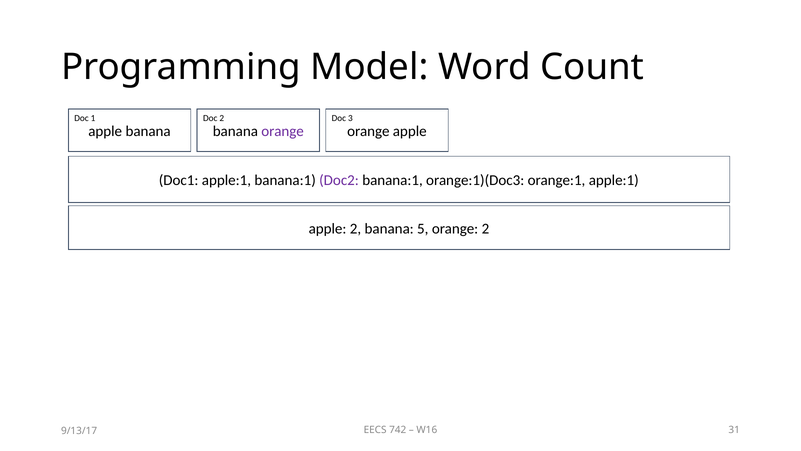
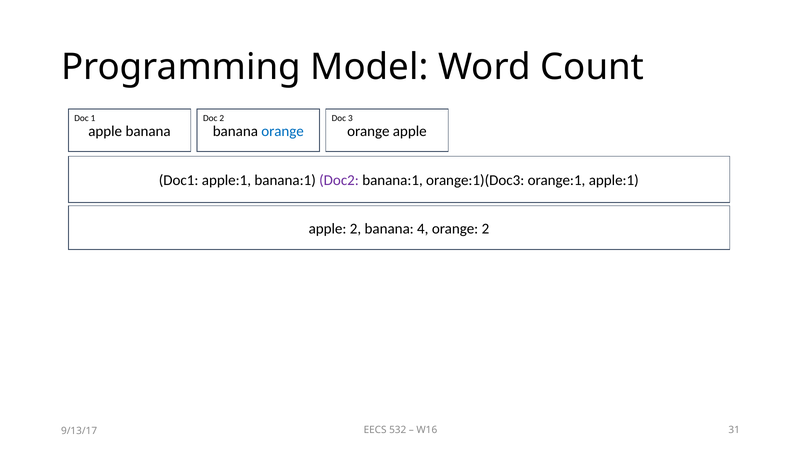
orange colour: purple -> blue (283, 131)
5: 5 -> 4 (423, 228)
742: 742 -> 532 (398, 429)
